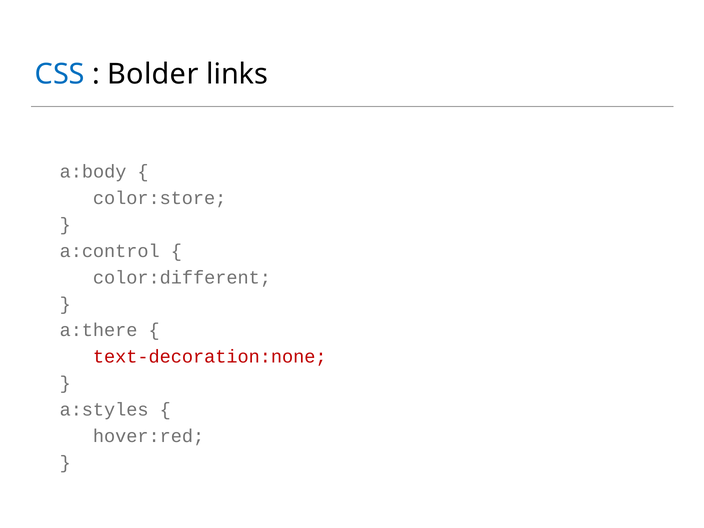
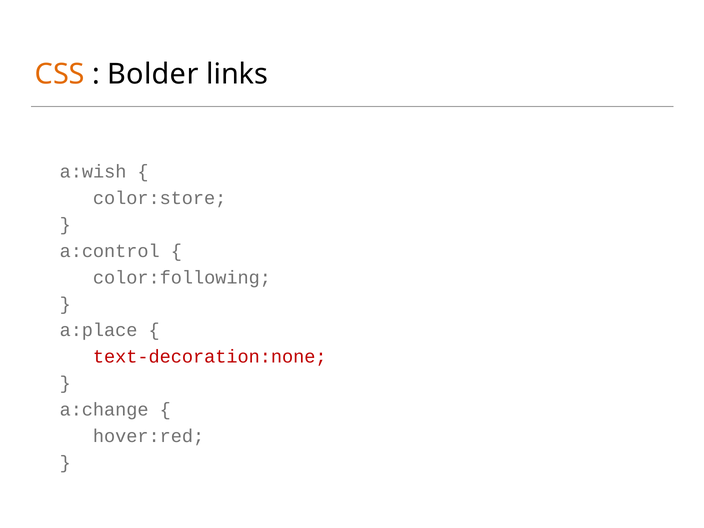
CSS colour: blue -> orange (60, 74)
a:body: a:body -> a:wish (93, 172)
color:different: color:different -> color:following (182, 277)
a:there: a:there -> a:place (99, 330)
a:styles: a:styles -> a:change (104, 410)
